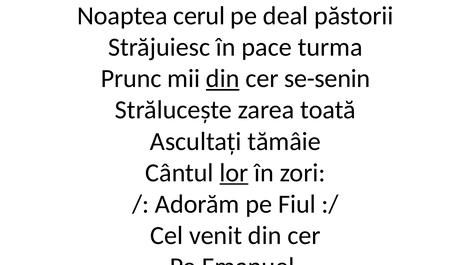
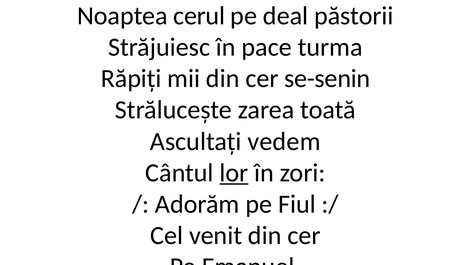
Prunc: Prunc -> Răpiți (131, 79)
din underline: present -> none (223, 79)
tămâie: tămâie -> vedem (284, 141)
